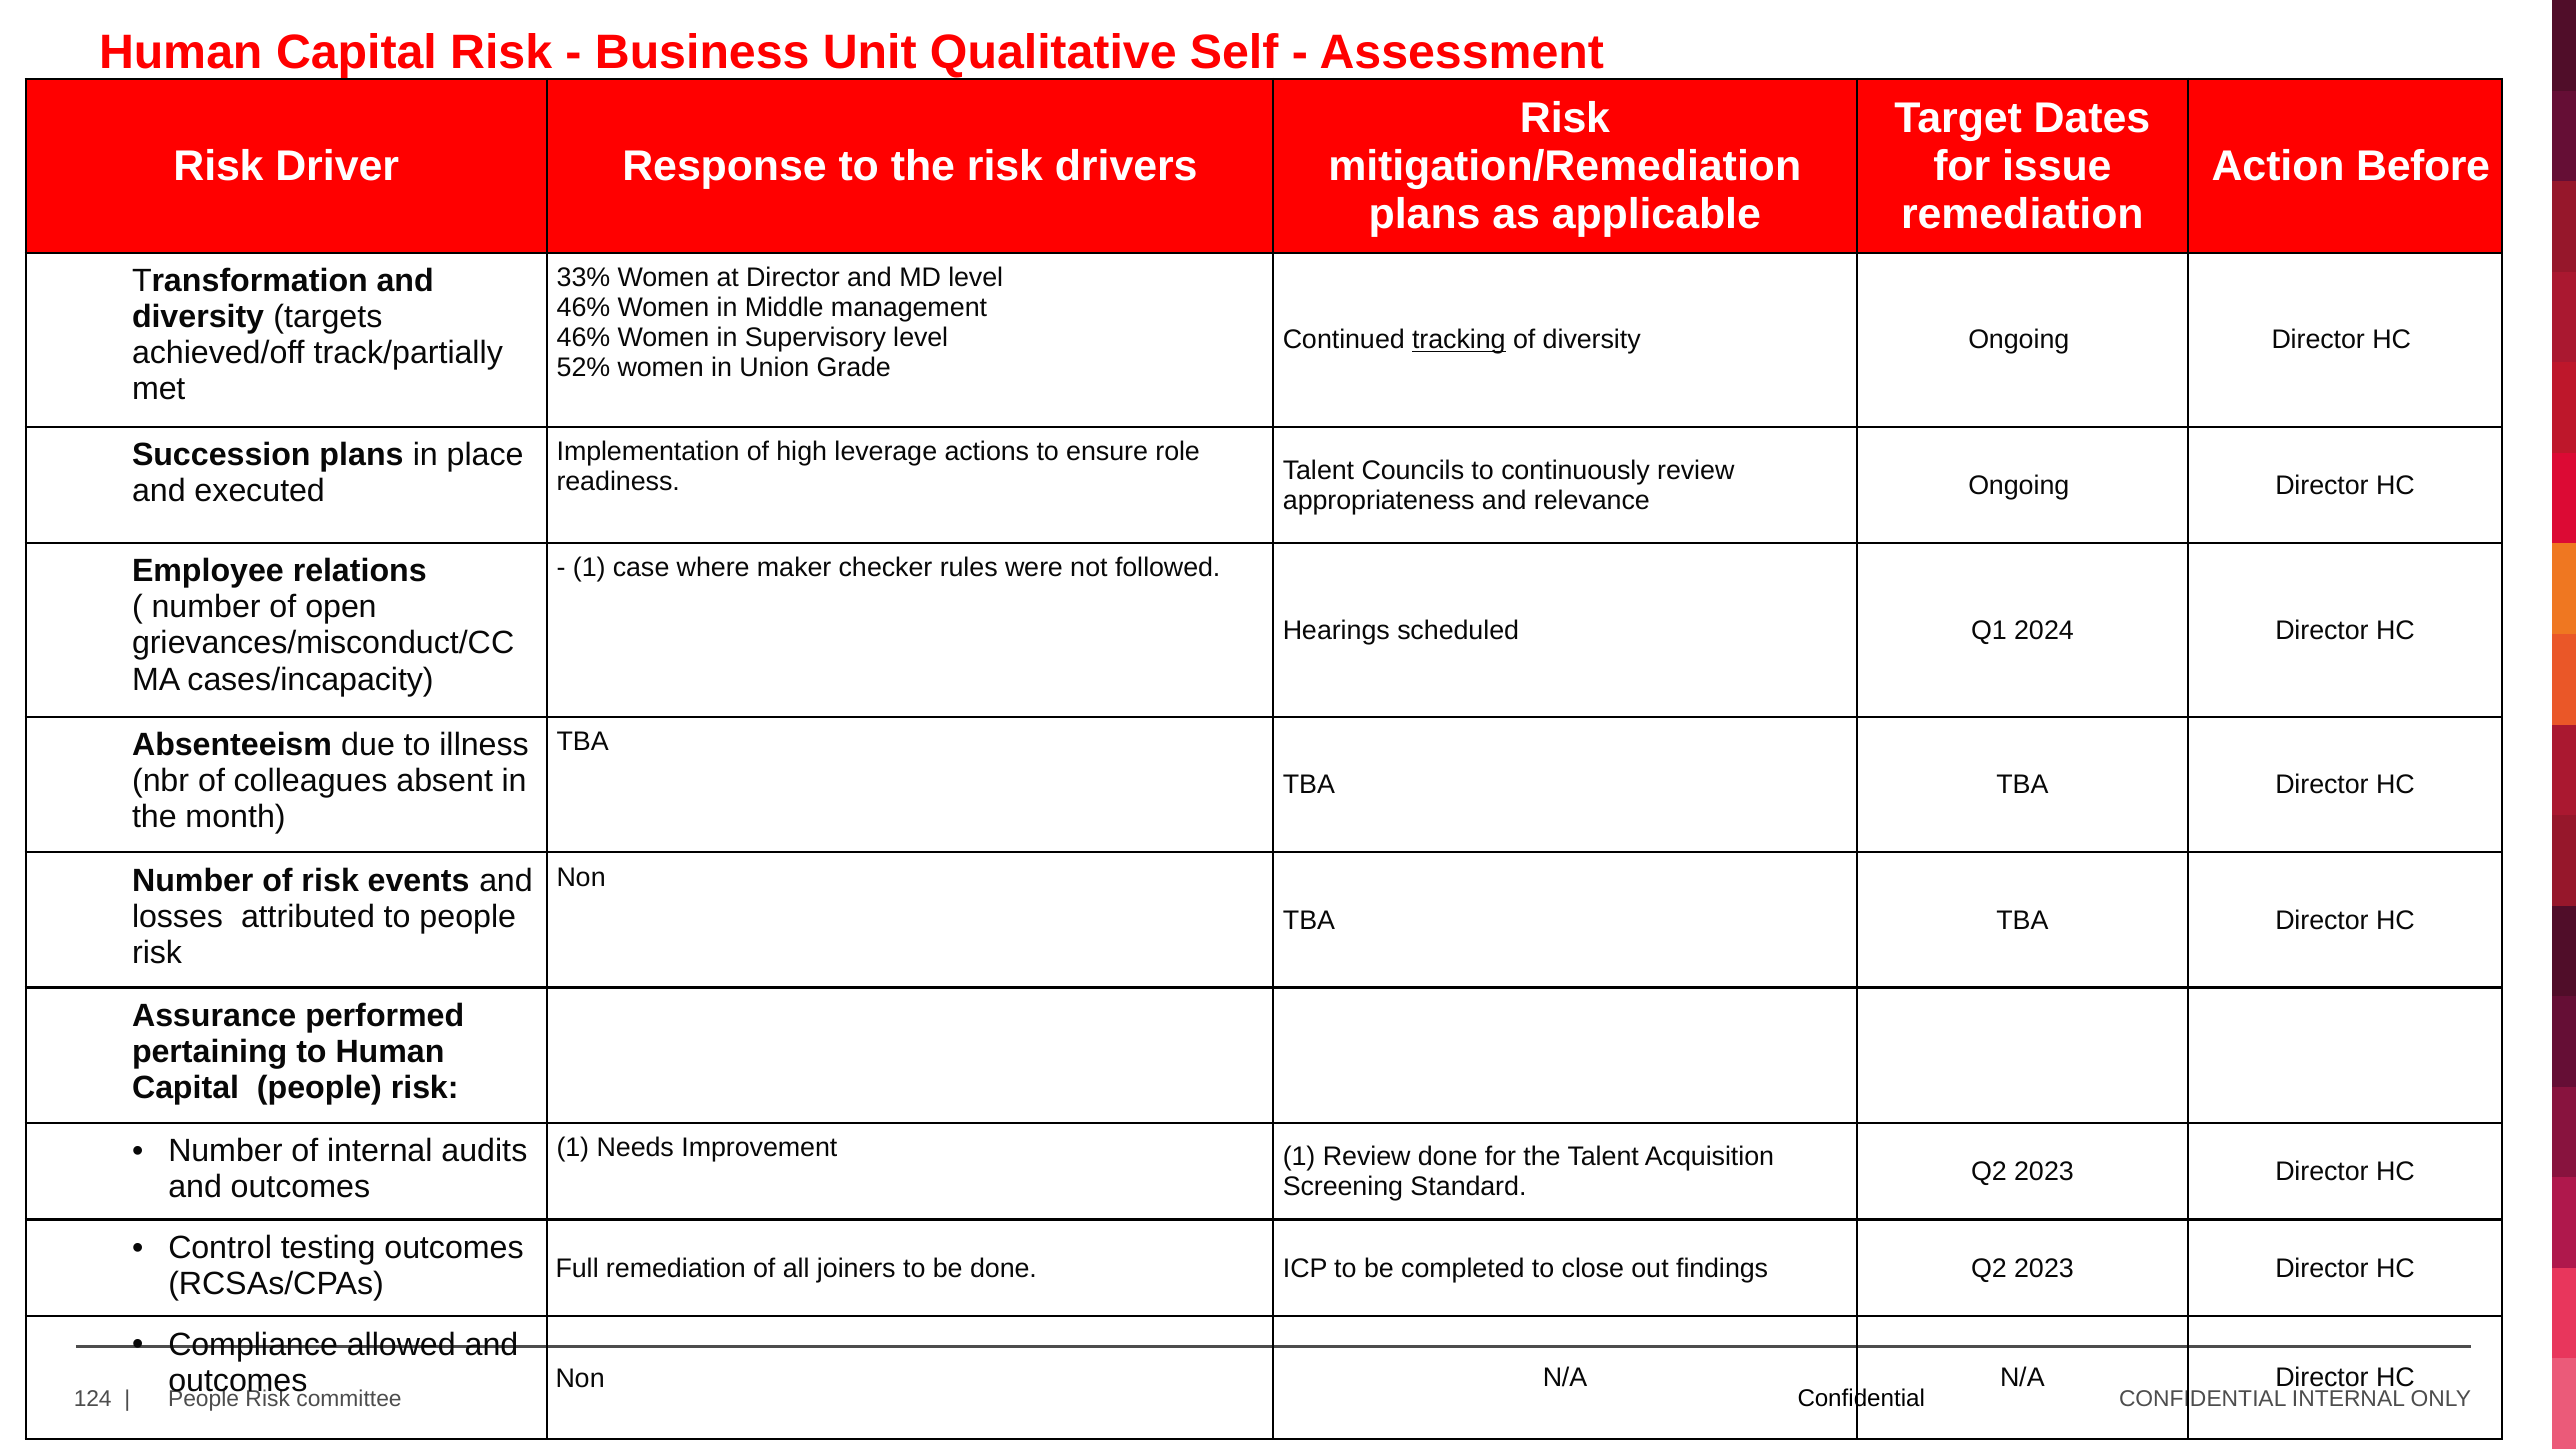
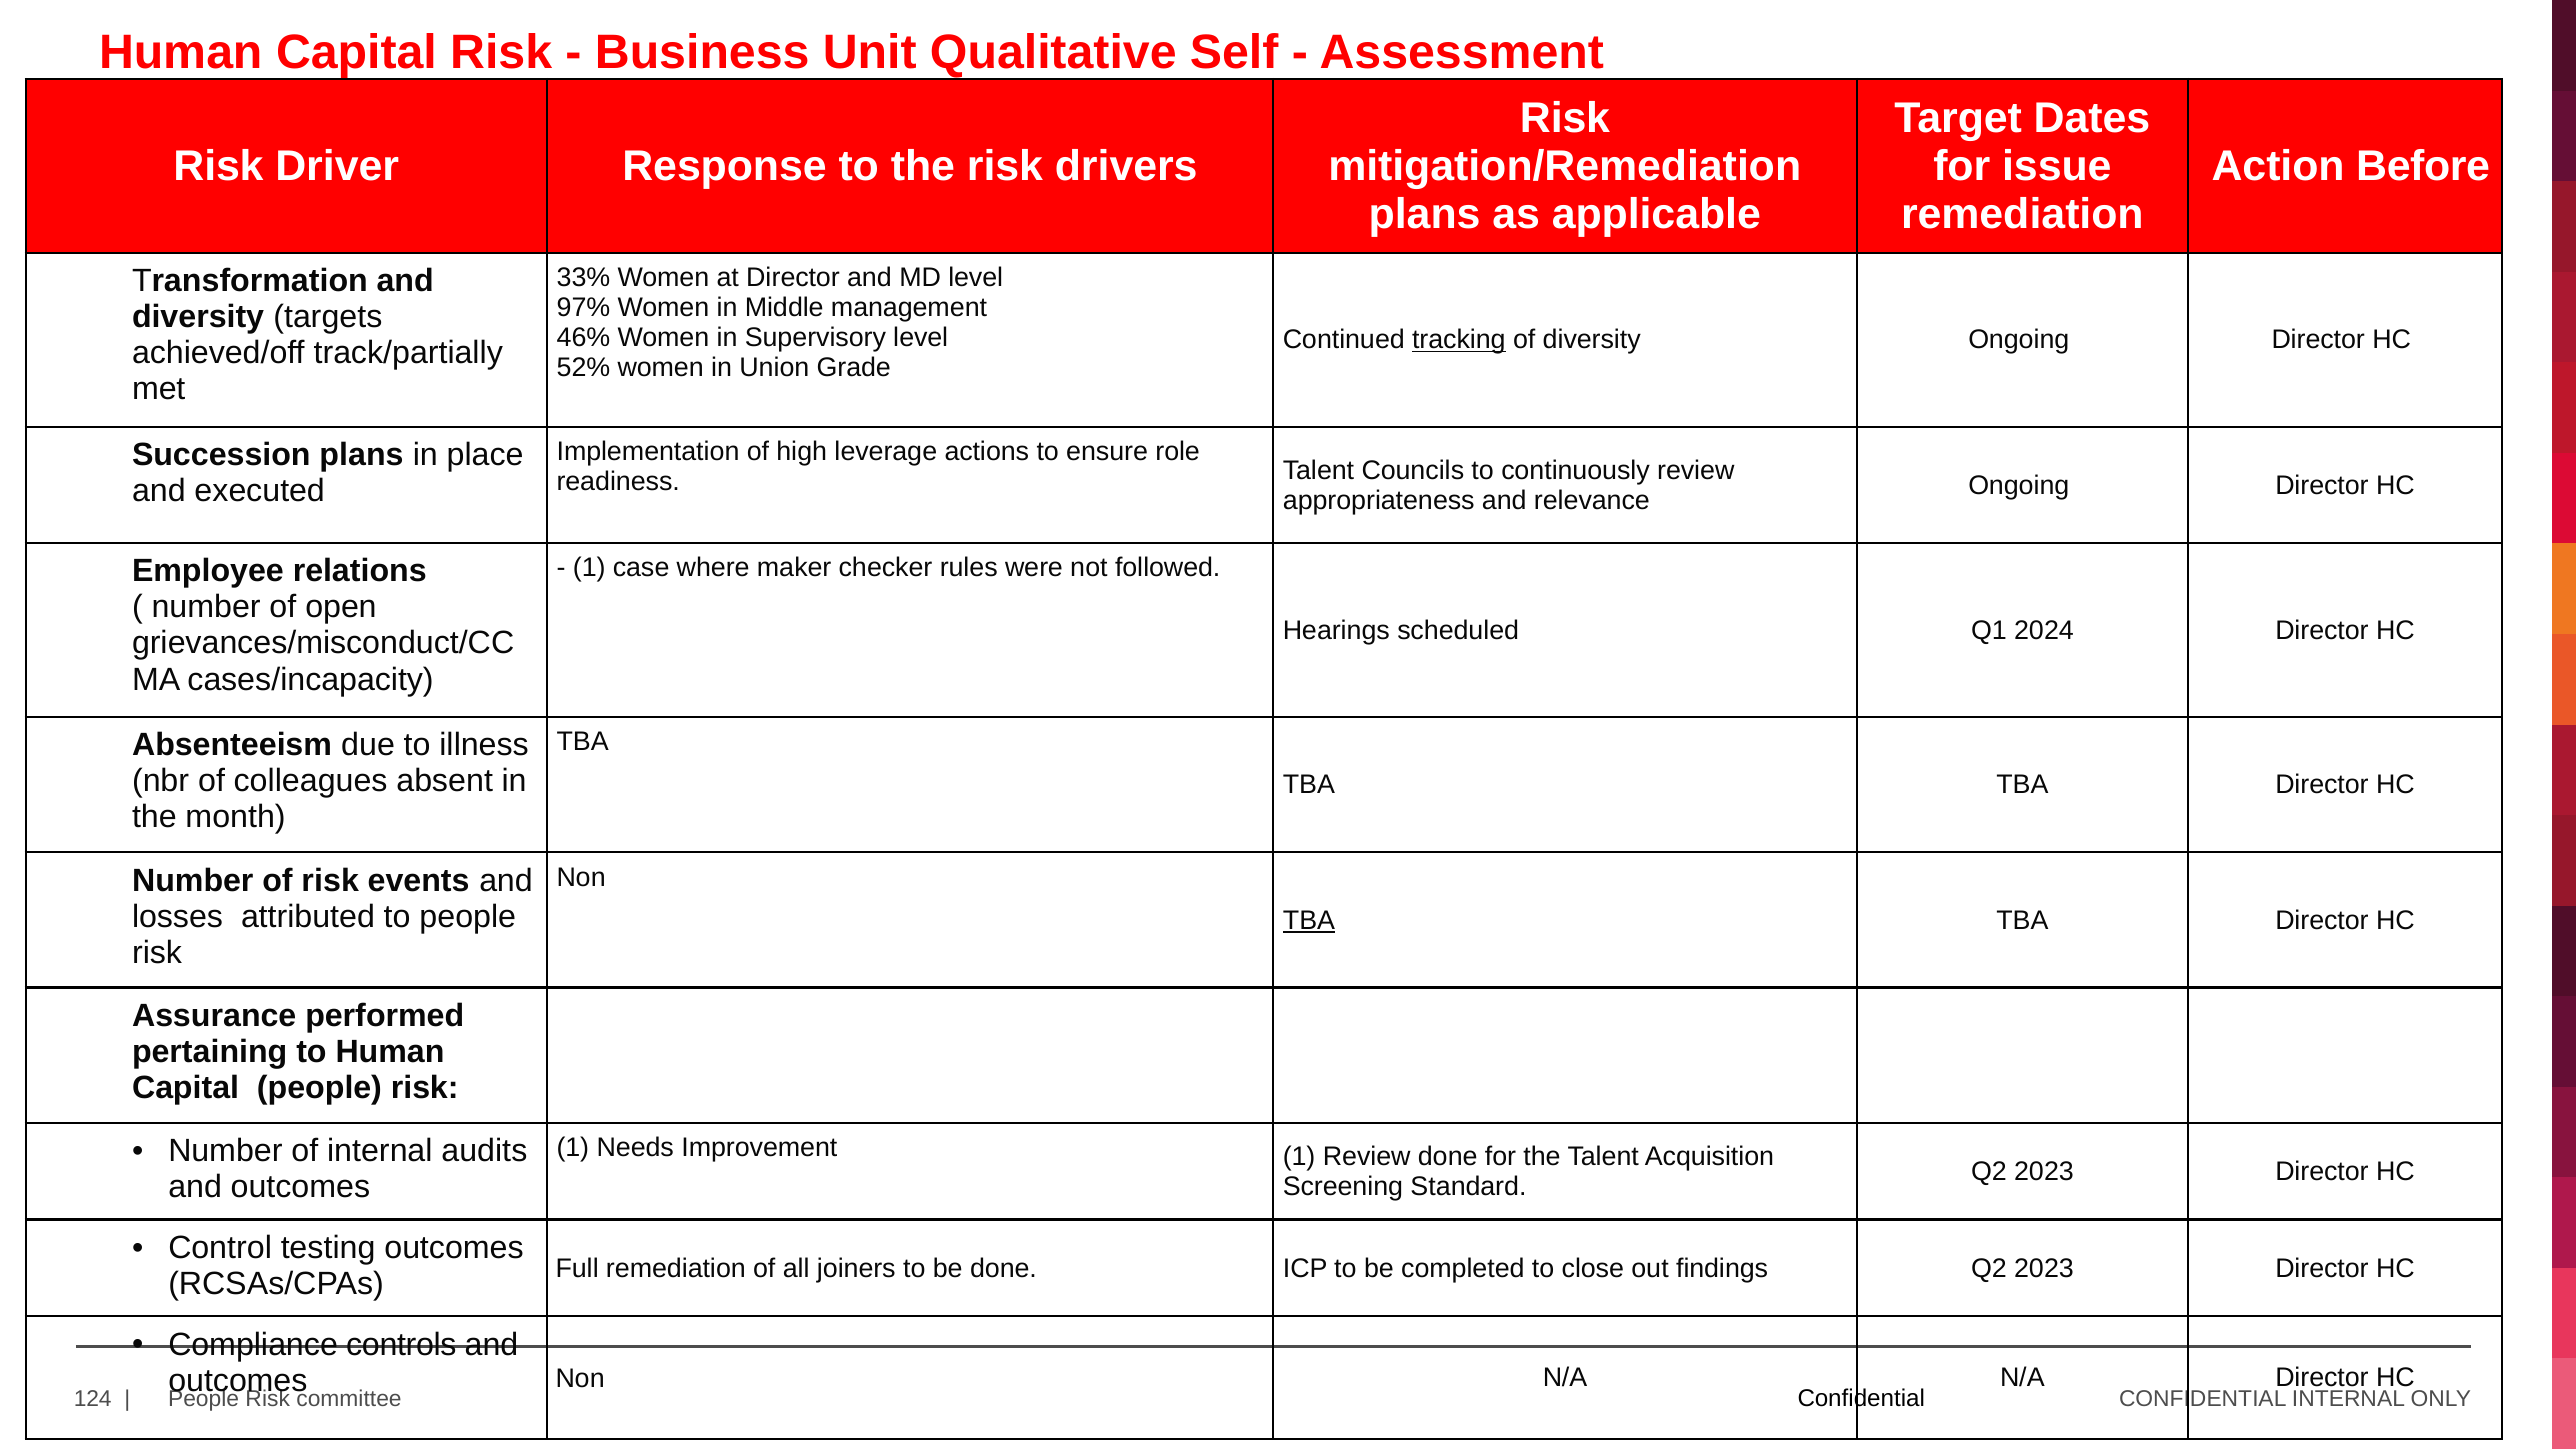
46%: 46% -> 97% (583, 308)
TBA underline: none -> present (1309, 920)
allowed: allowed -> controls (401, 1345)
